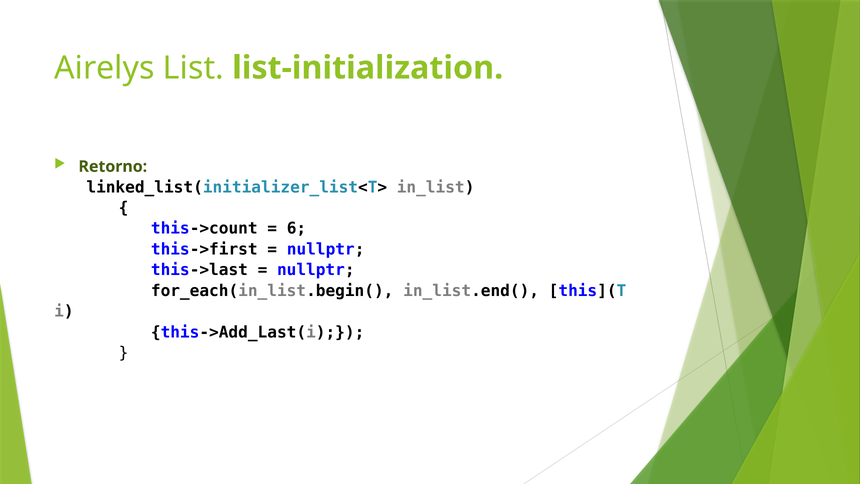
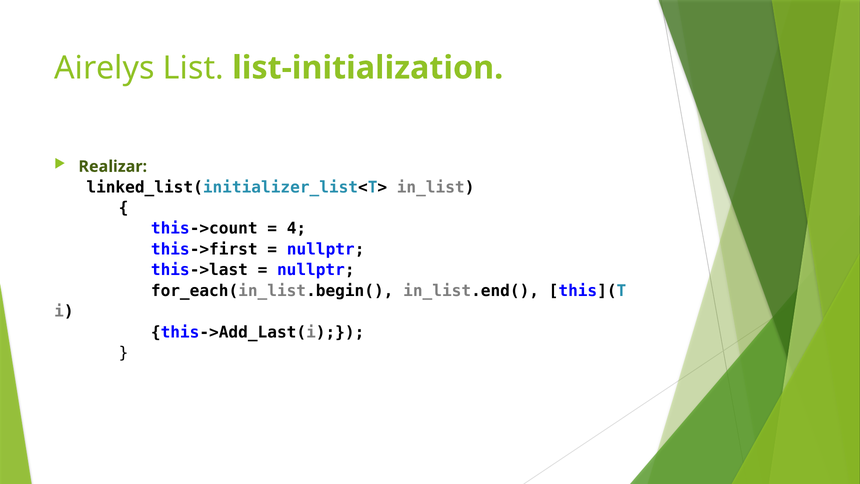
Retorno: Retorno -> Realizar (113, 166)
6: 6 -> 4 (296, 229)
